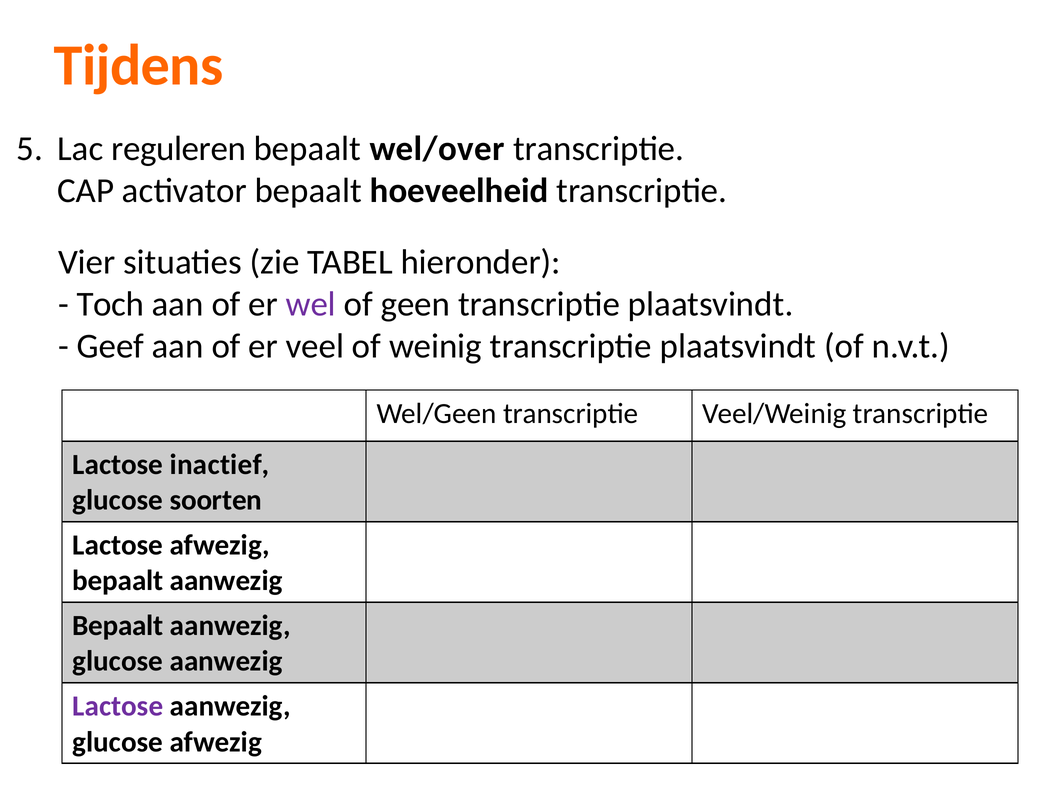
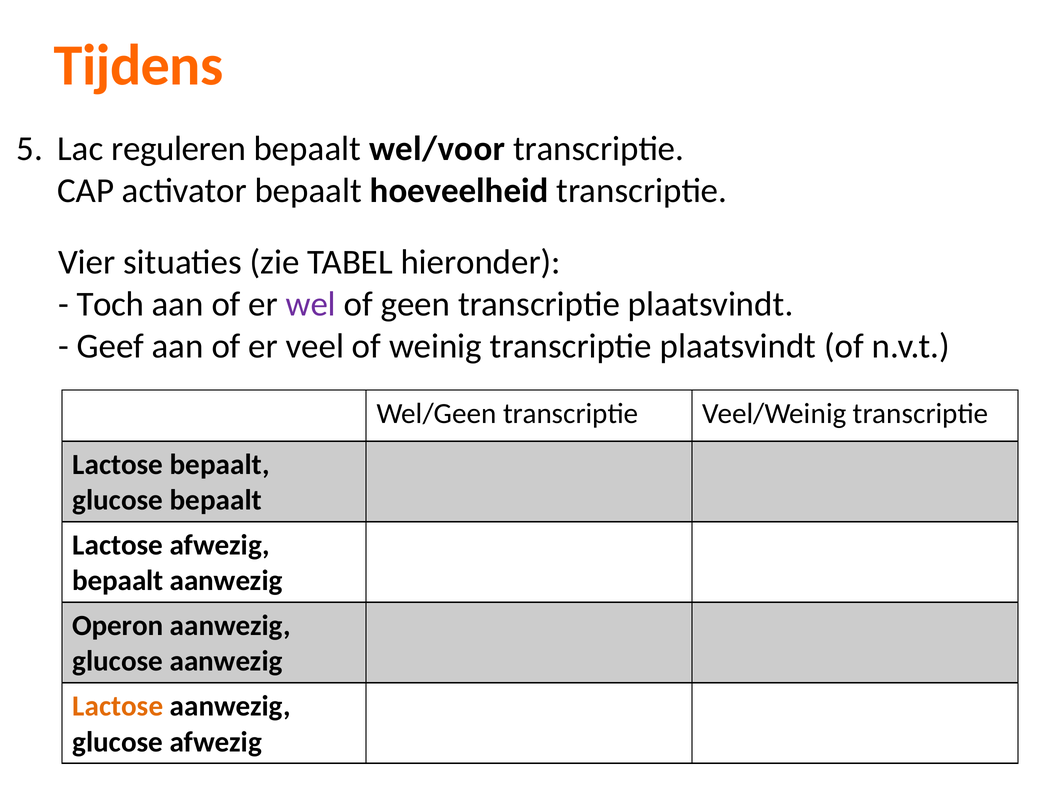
wel/over: wel/over -> wel/voor (437, 148)
Lactose inactief: inactief -> bepaalt (220, 464)
glucose soorten: soorten -> bepaalt (216, 500)
Bepaalt: Bepaalt -> Operon (118, 625)
Lactose colour: purple -> orange (118, 706)
